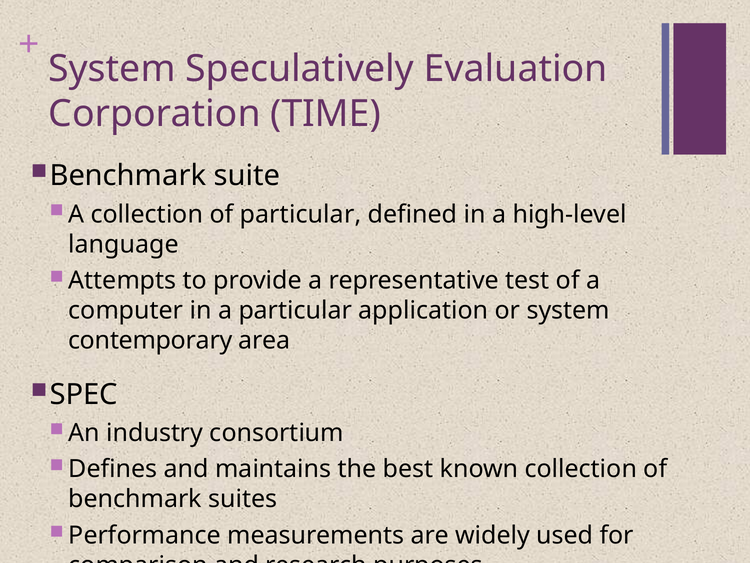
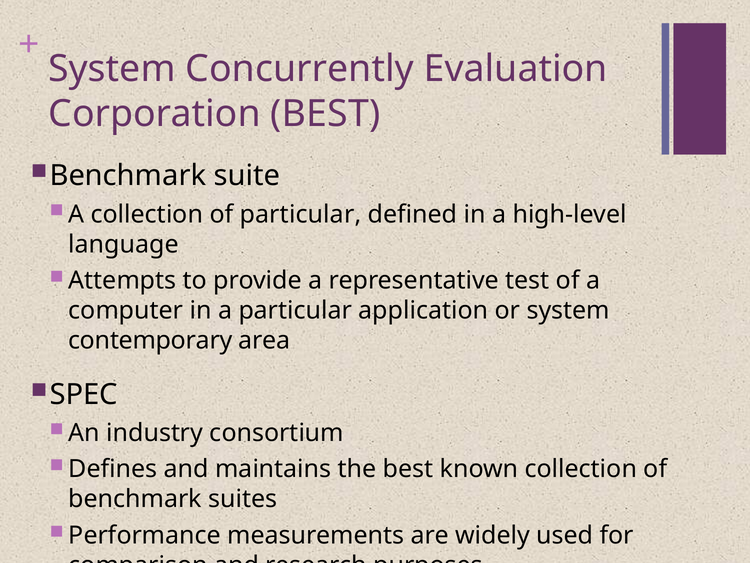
Speculatively: Speculatively -> Concurrently (300, 69)
Corporation TIME: TIME -> BEST (325, 114)
